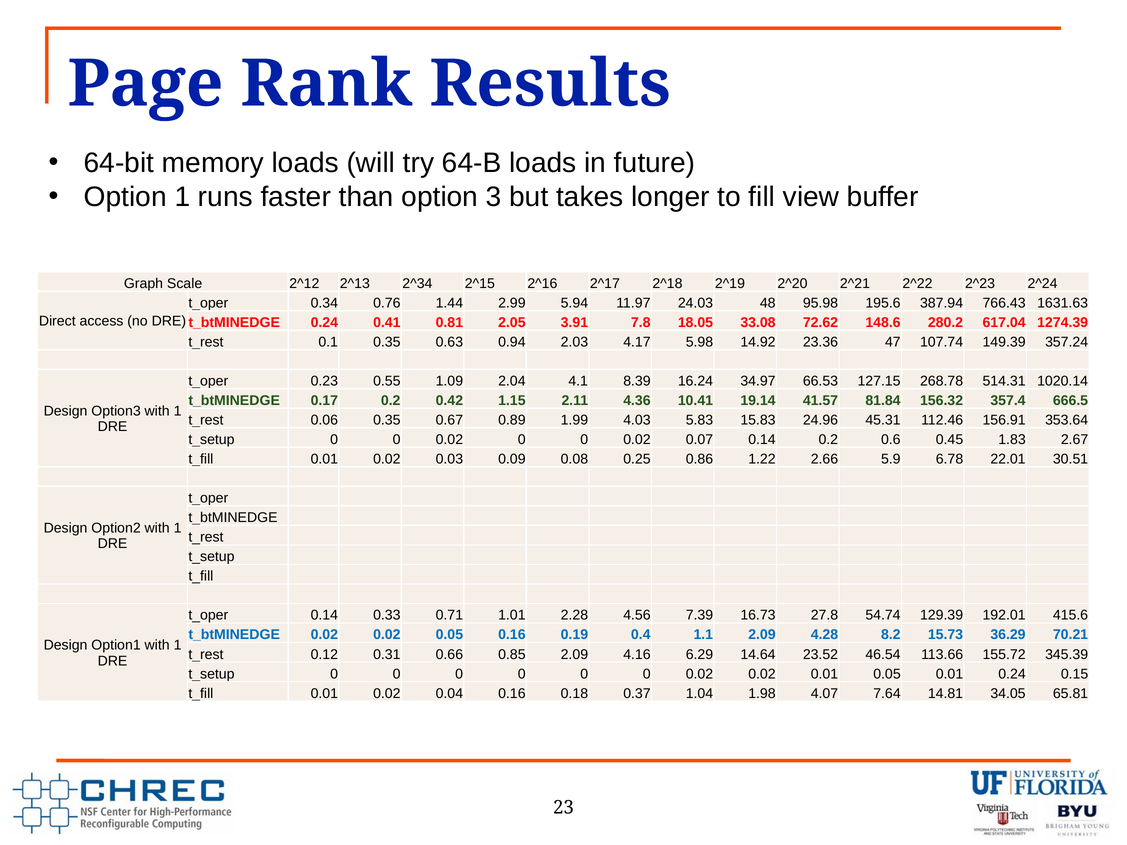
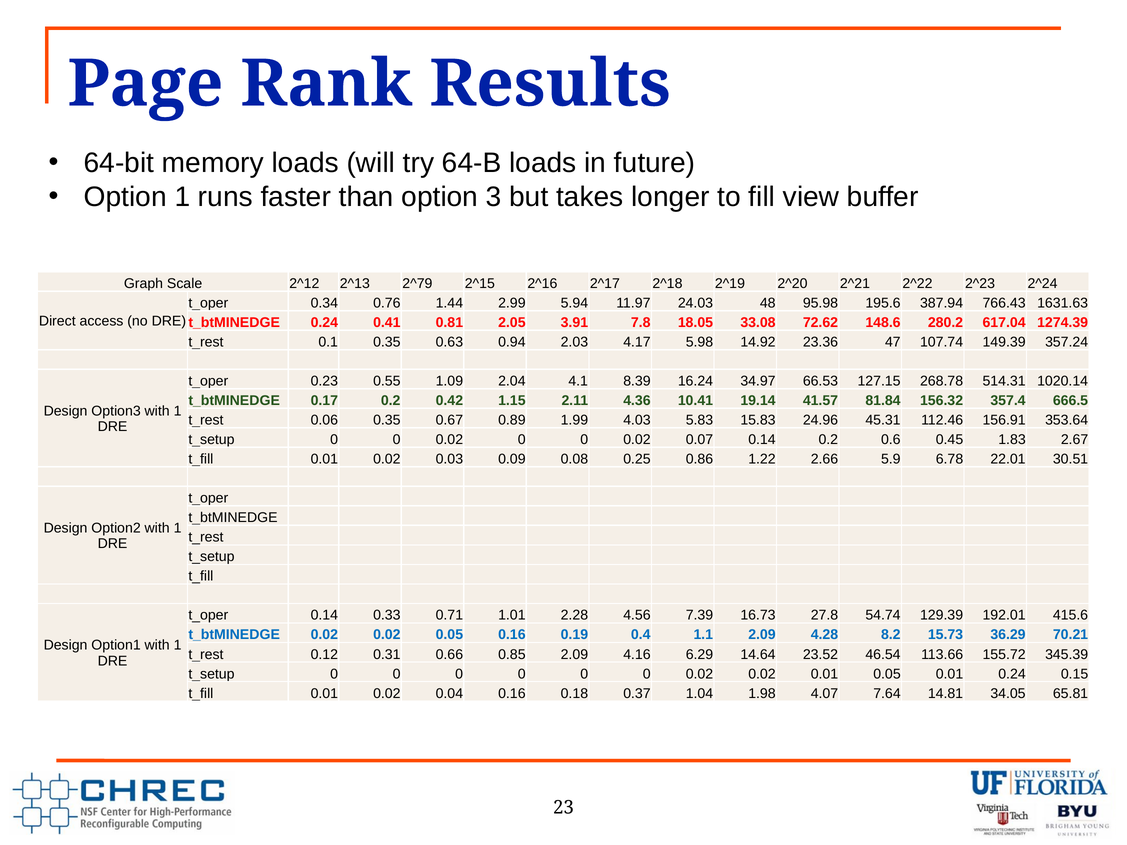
2^34: 2^34 -> 2^79 (417, 284)
